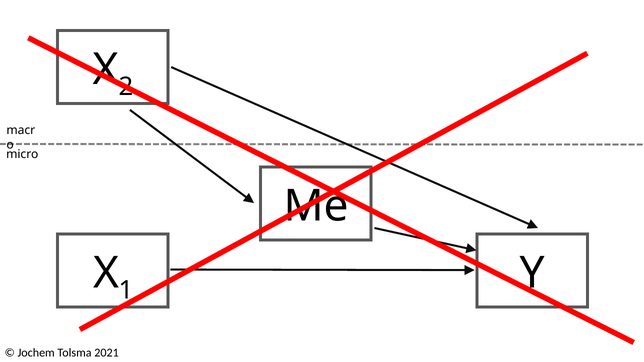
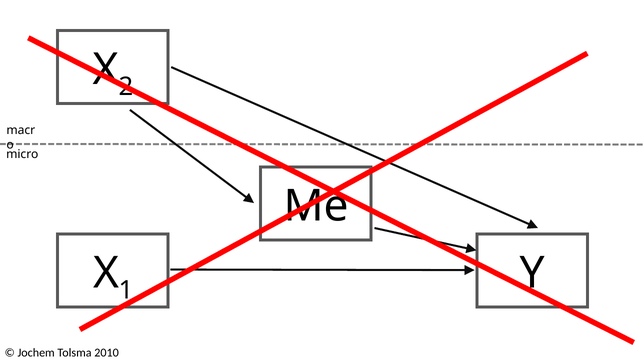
2021: 2021 -> 2010 (107, 353)
